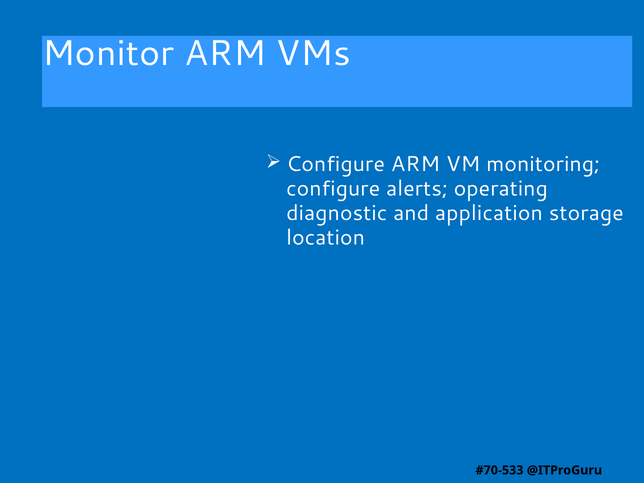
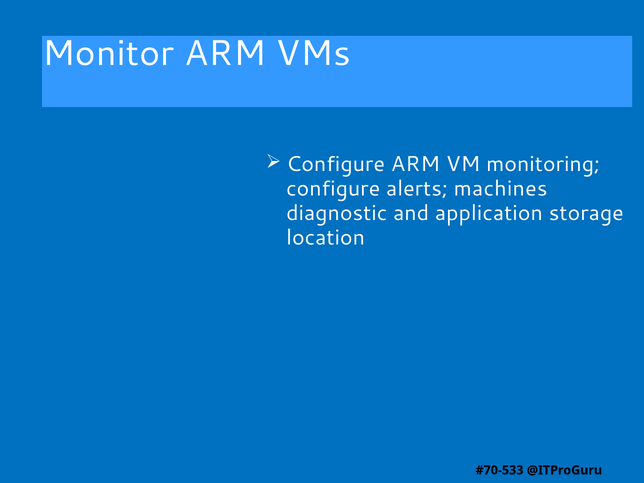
operating: operating -> machines (501, 189)
